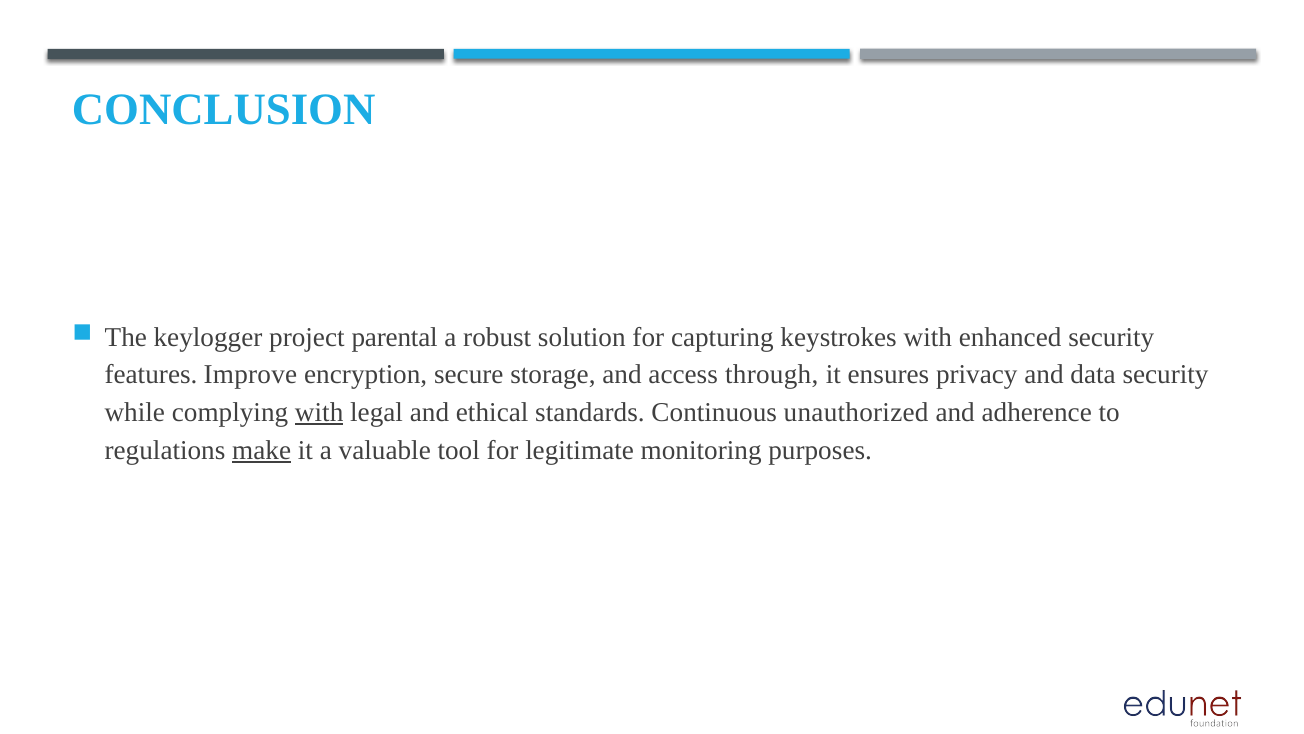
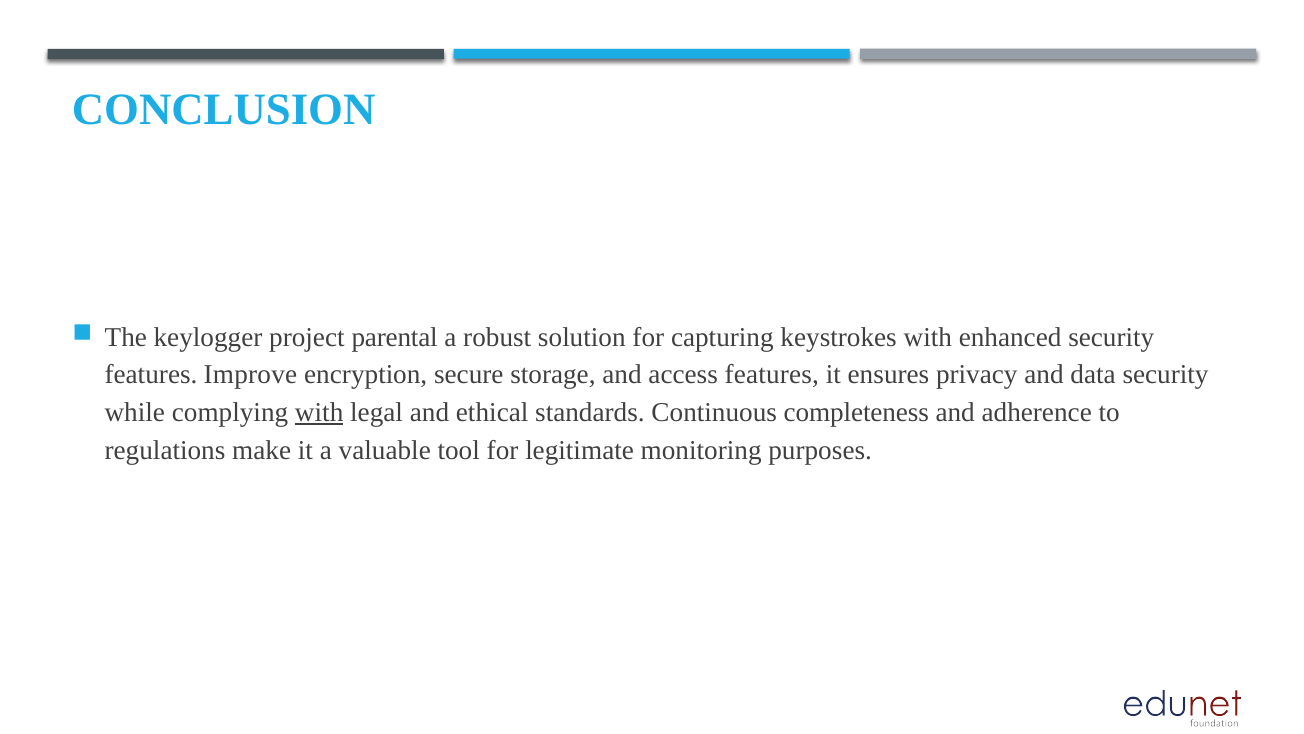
access through: through -> features (772, 375)
unauthorized: unauthorized -> completeness (856, 412)
make underline: present -> none (262, 450)
